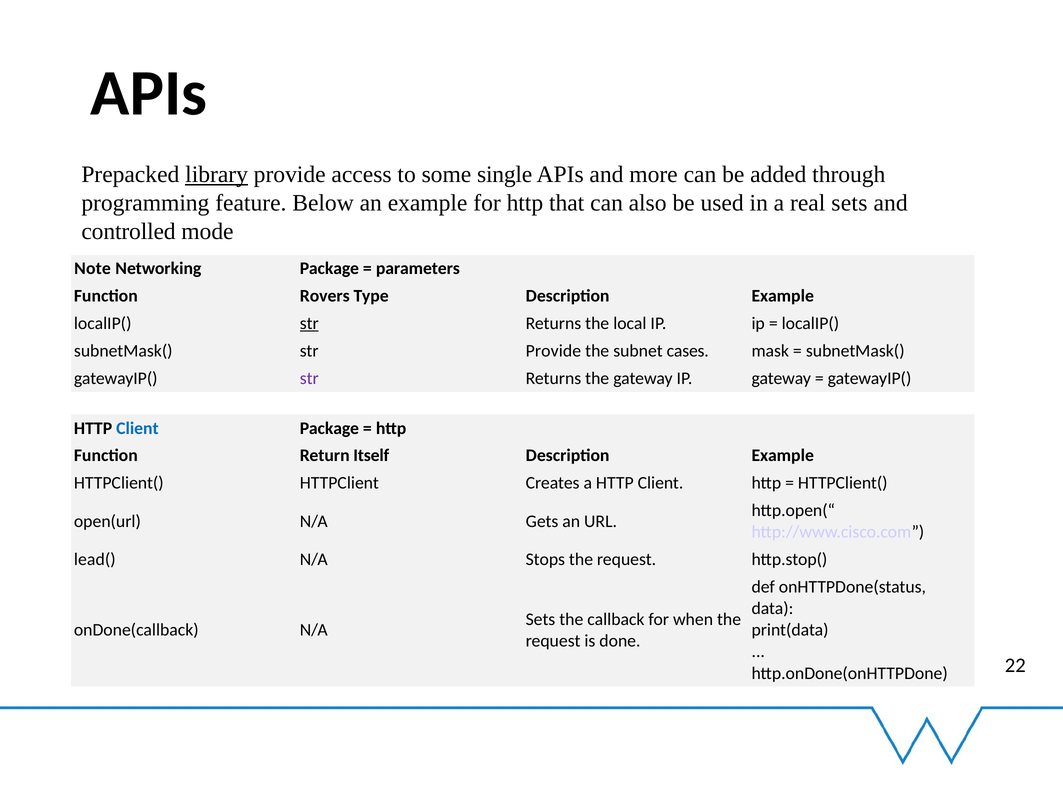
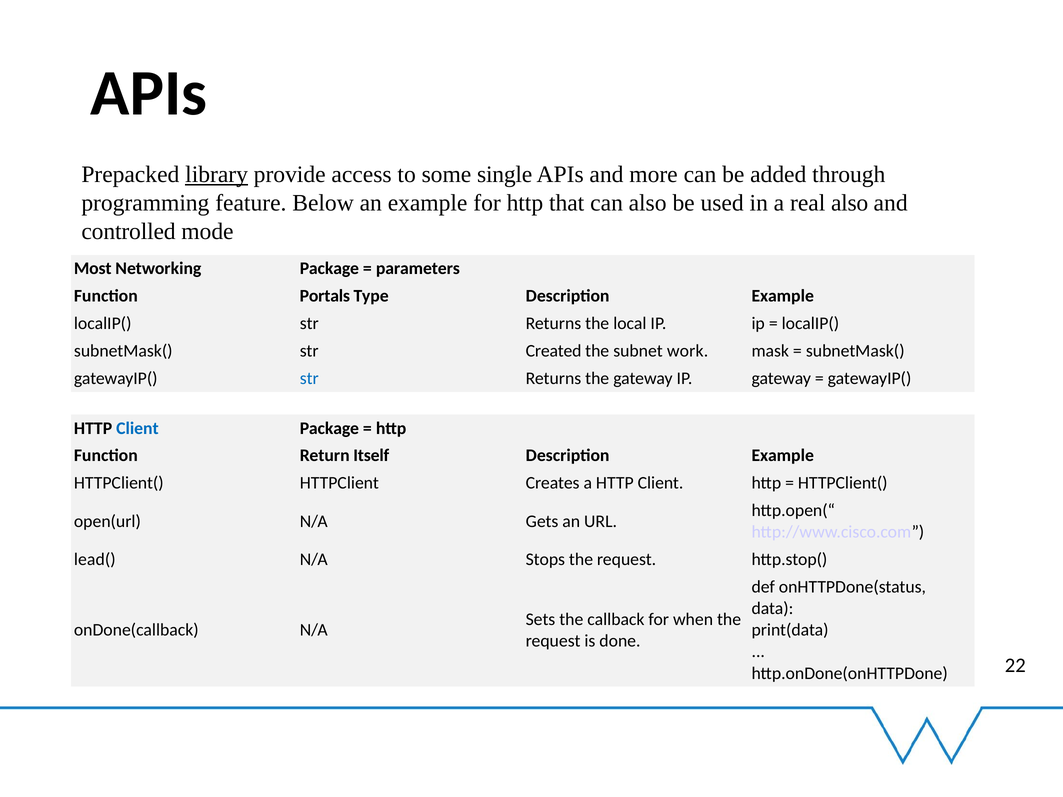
real sets: sets -> also (850, 203)
Note: Note -> Most (93, 269)
Rovers: Rovers -> Portals (325, 296)
str underline: present -> none (309, 324)
str Provide: Provide -> Created (554, 351)
cases: cases -> work (688, 351)
str colour: purple -> blue (309, 378)
